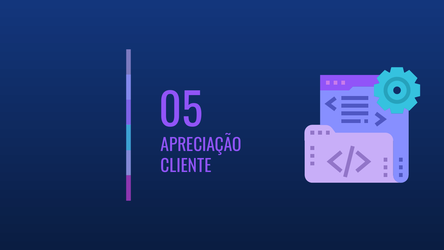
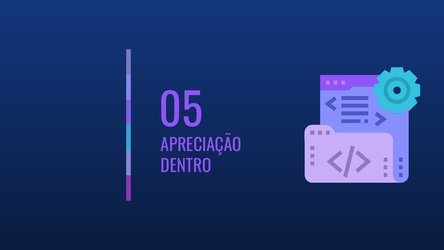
CLIENTE: CLIENTE -> DENTRO (186, 166)
